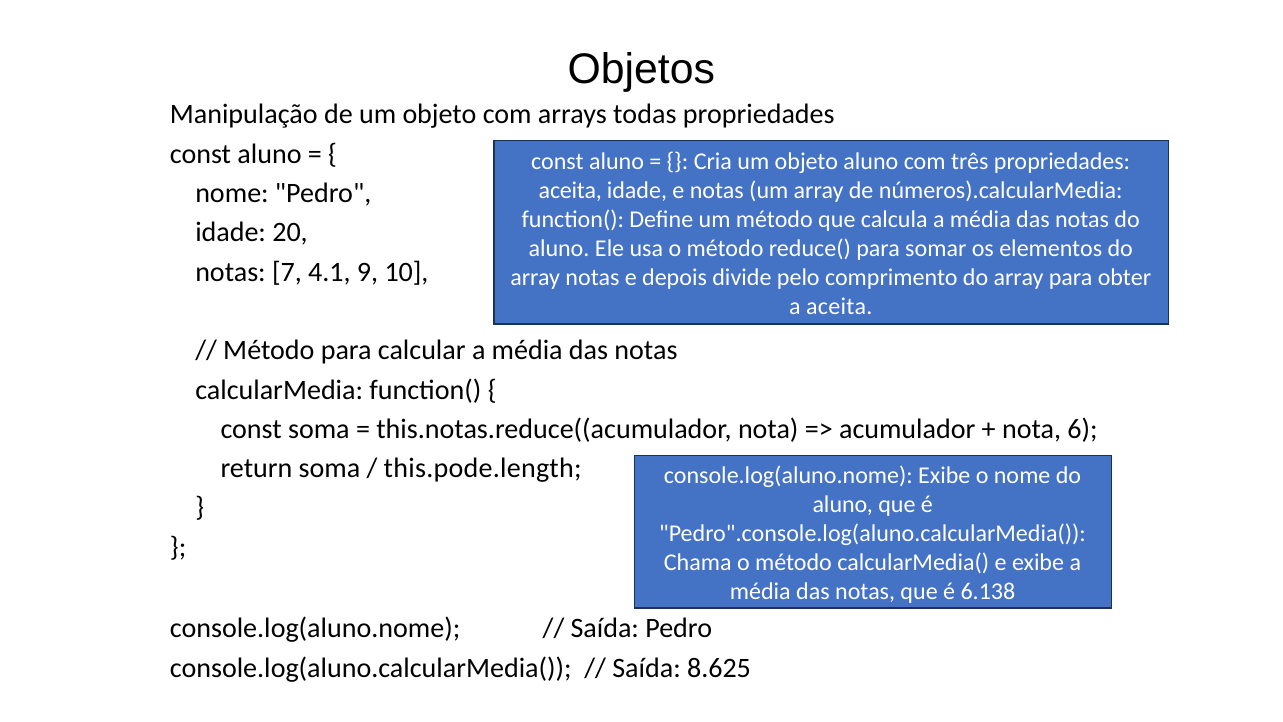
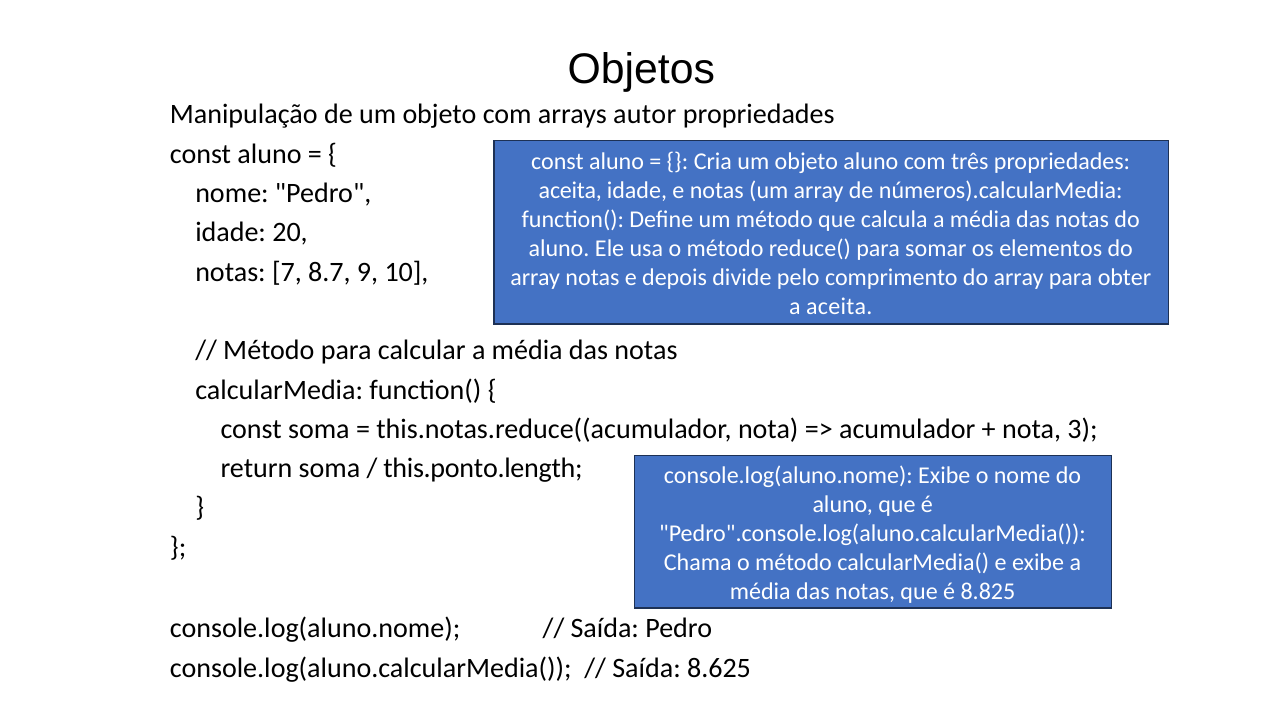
todas: todas -> autor (645, 115)
4.1: 4.1 -> 8.7 (329, 272)
6: 6 -> 3 (1083, 429)
this.pode.length: this.pode.length -> this.ponto.length (483, 468)
6.138: 6.138 -> 8.825 (988, 591)
